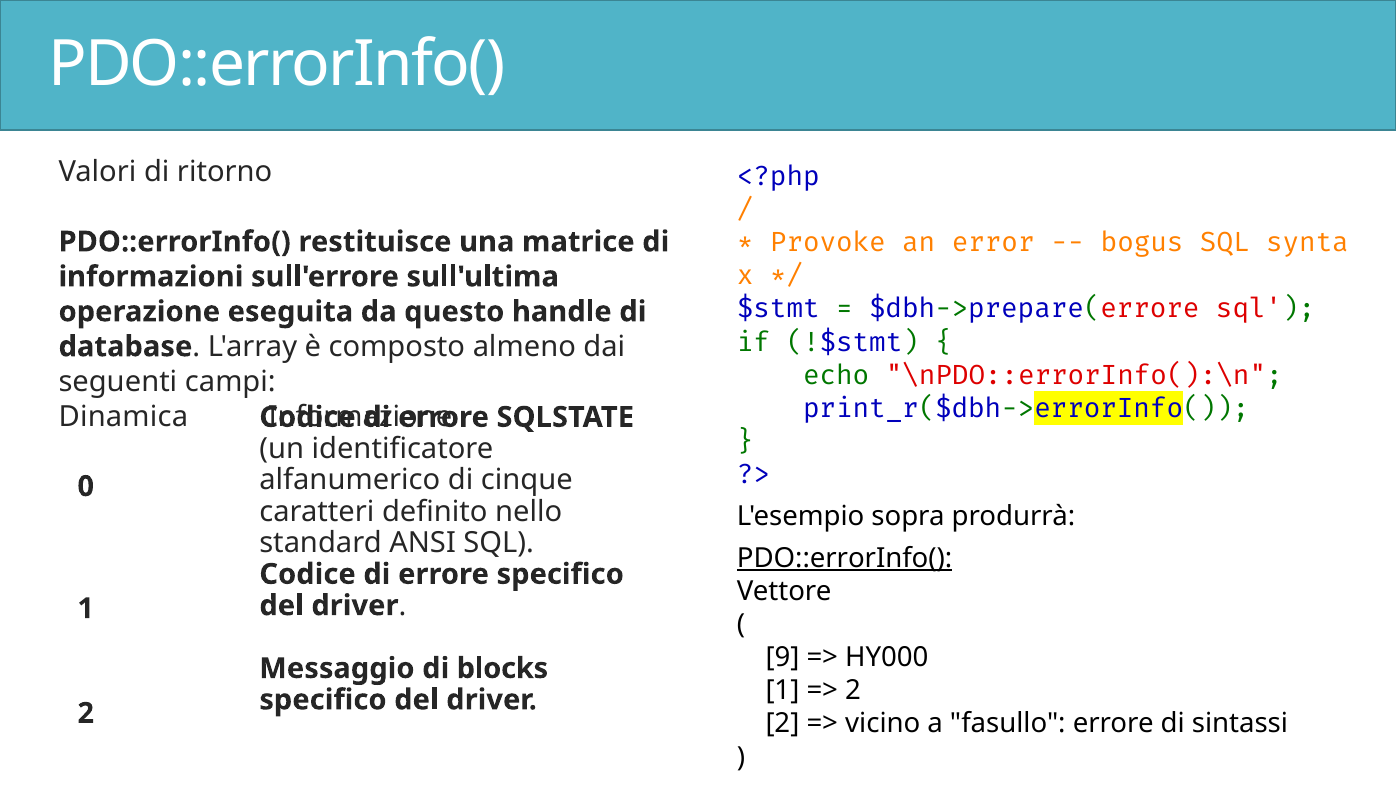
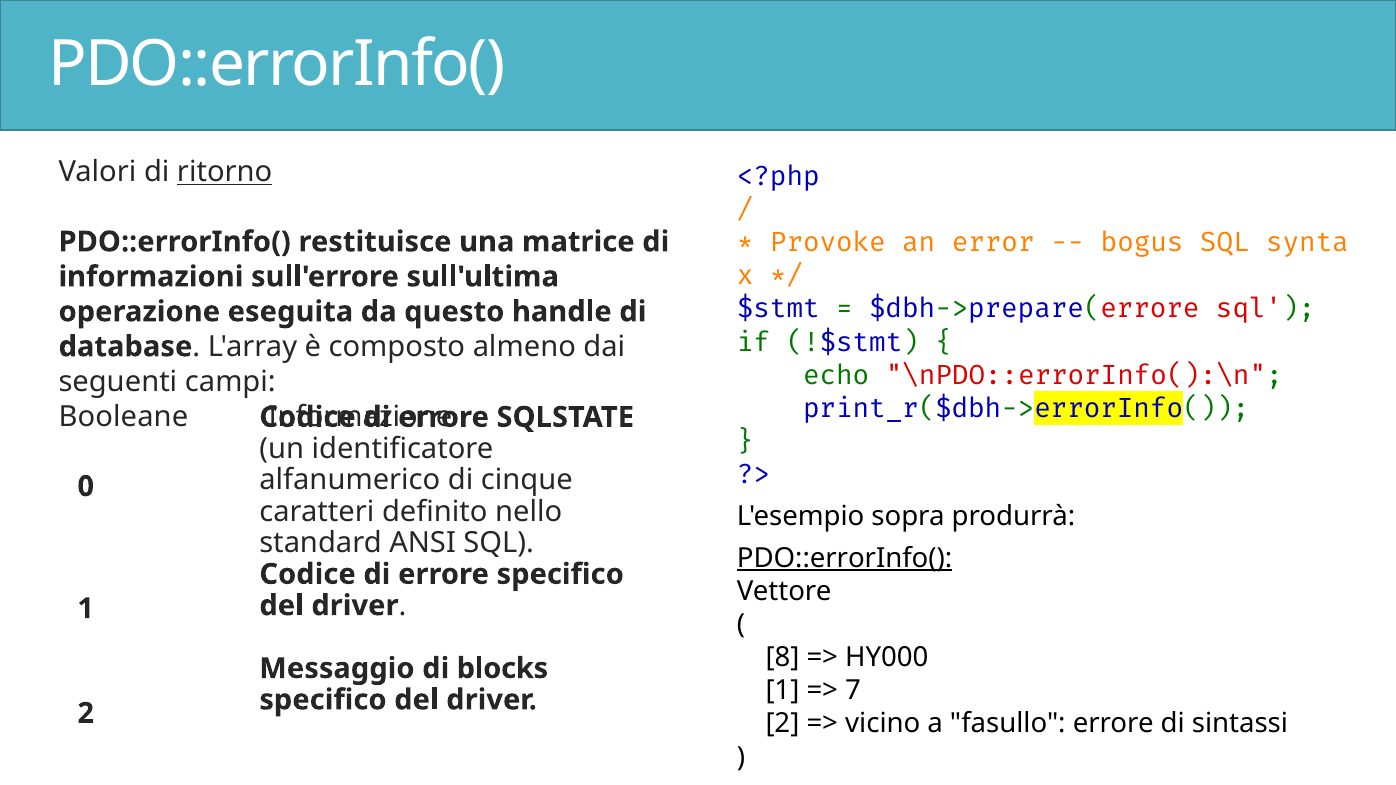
ritorno underline: none -> present (225, 172)
Dinamica: Dinamica -> Booleane (123, 417)
9: 9 -> 8 (783, 658)
2: 2 -> 7 (853, 691)
